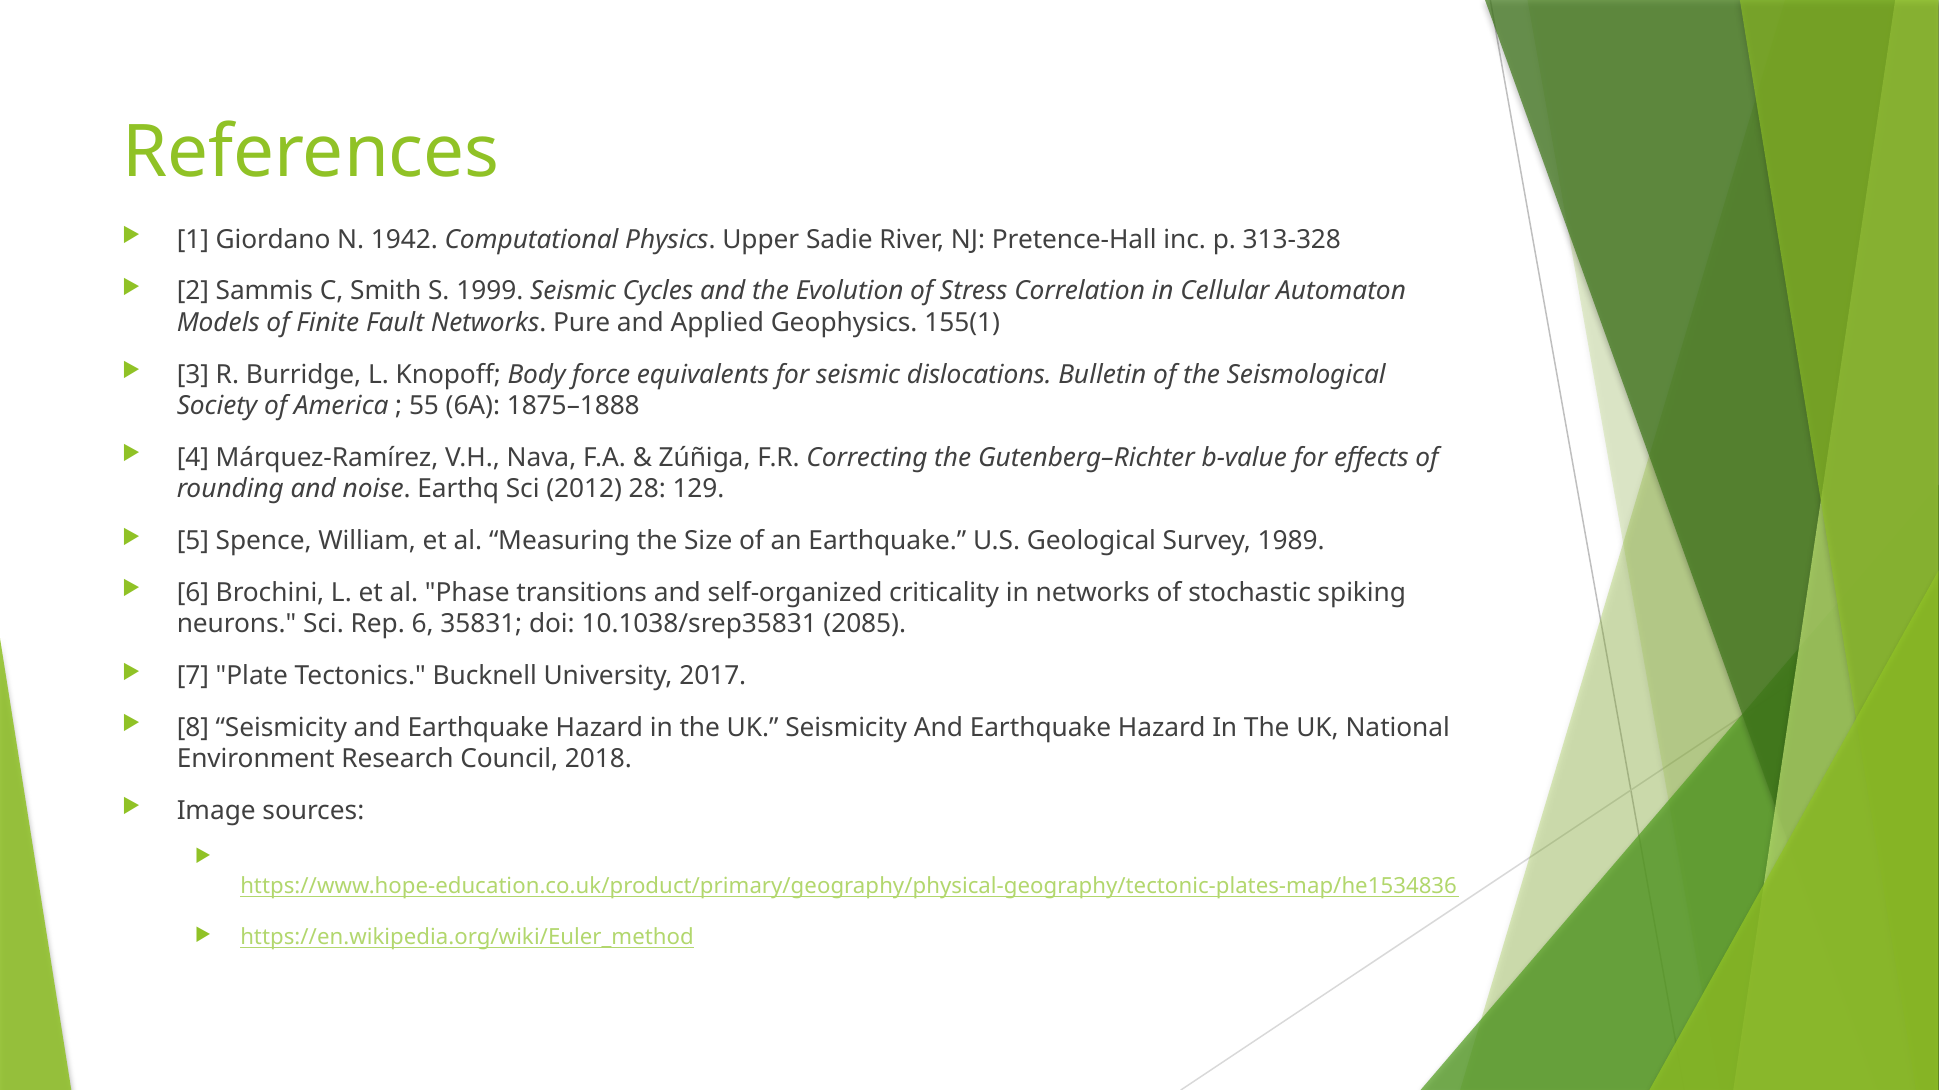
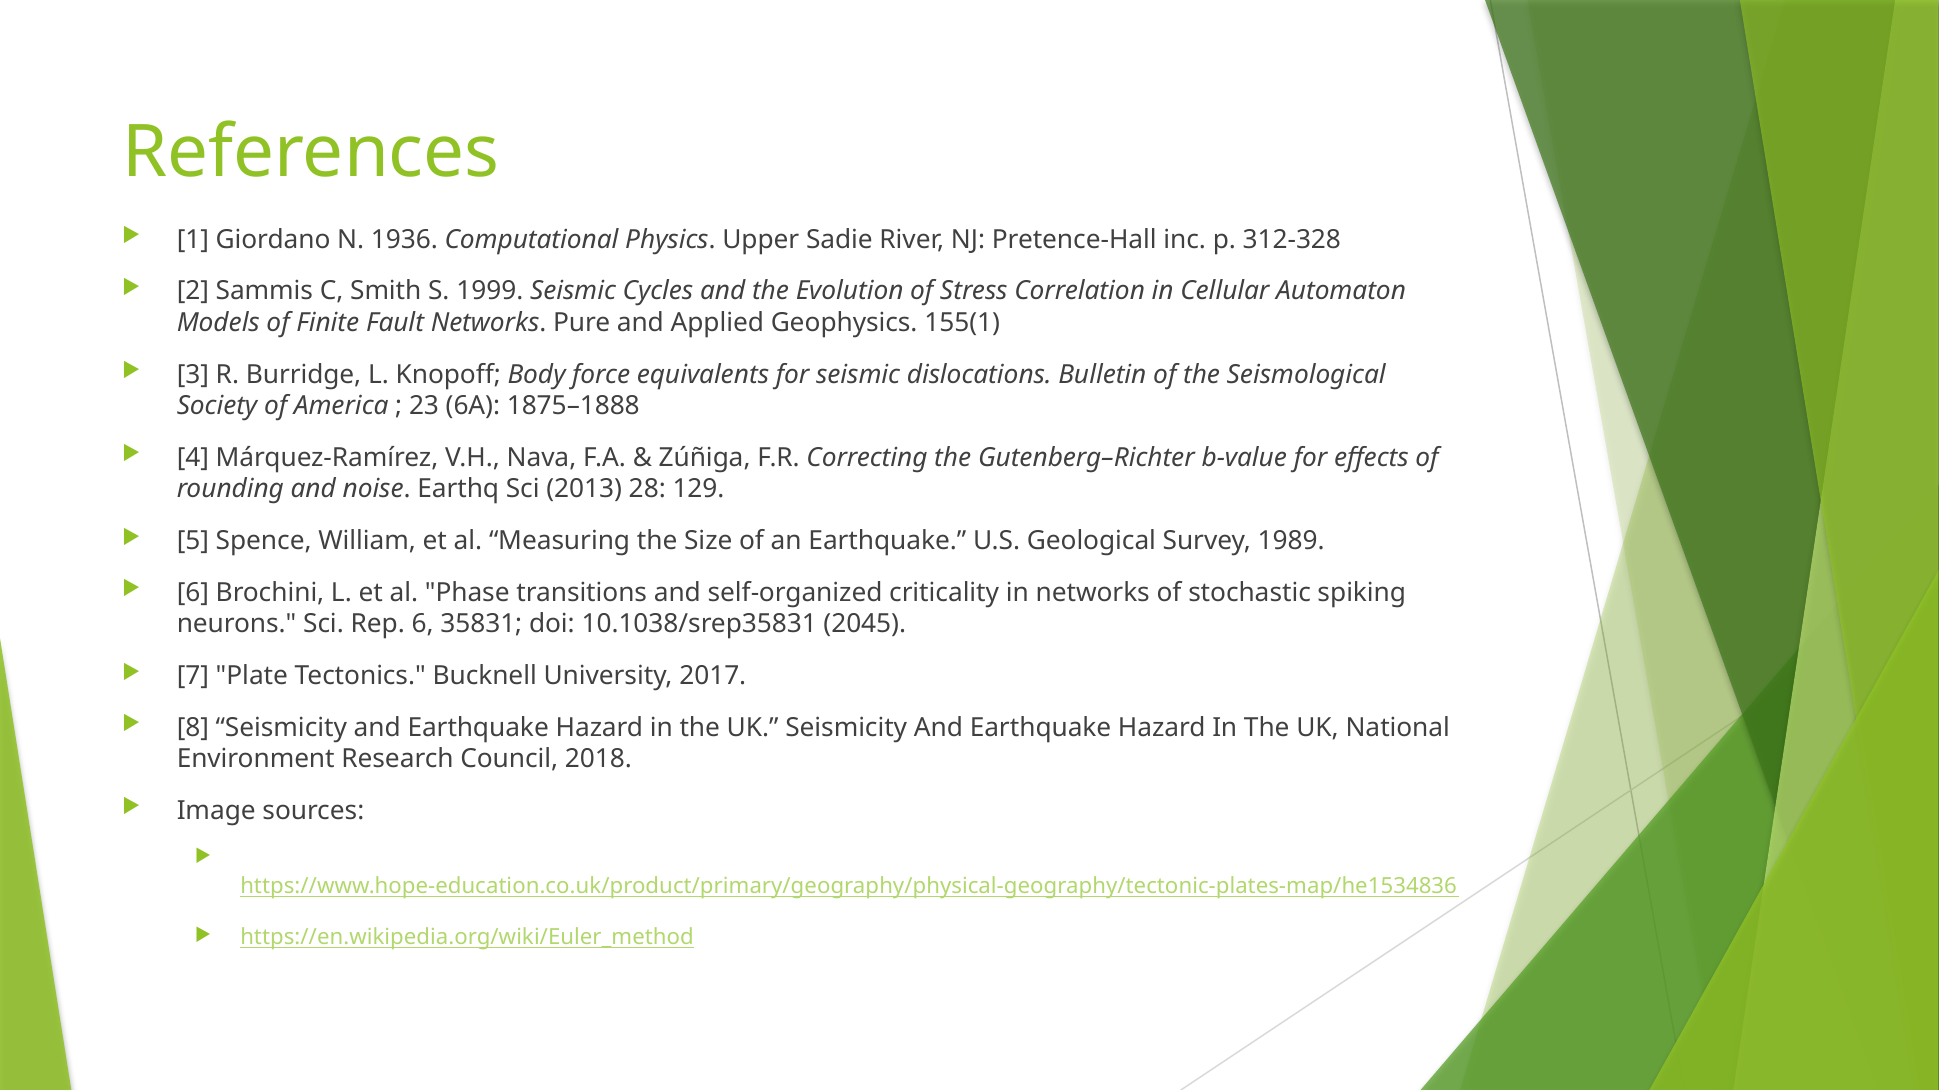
1942: 1942 -> 1936 (404, 240)
313-328: 313-328 -> 312-328 (1292, 240)
55: 55 -> 23 (424, 406)
2012: 2012 -> 2013 (584, 489)
2085: 2085 -> 2045 (865, 625)
